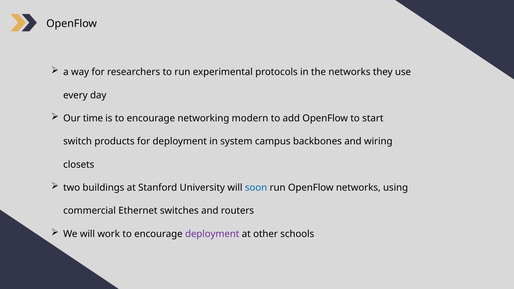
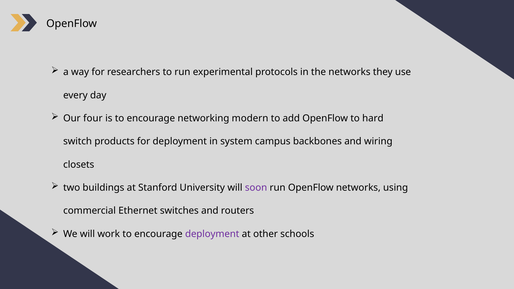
time: time -> four (93, 118)
start: start -> hard (373, 118)
soon colour: blue -> purple (256, 188)
